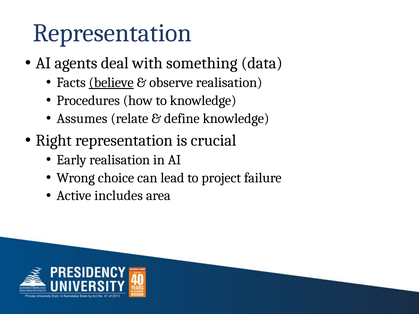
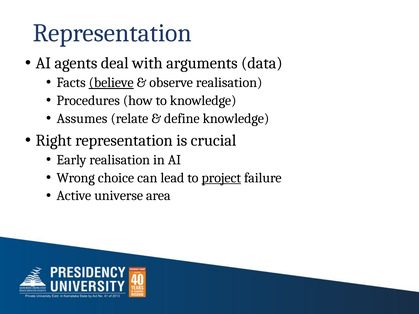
something: something -> arguments (202, 63)
project underline: none -> present (221, 178)
includes: includes -> universe (119, 196)
